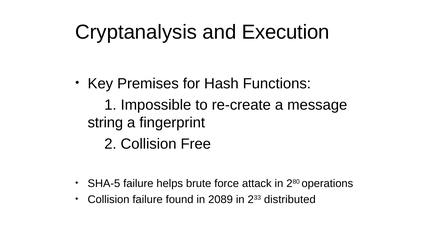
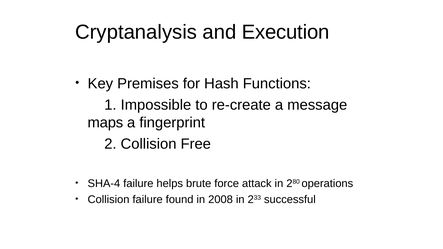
string: string -> maps (105, 123)
SHA-5: SHA-5 -> SHA-4 (104, 184)
2089: 2089 -> 2008 (221, 200)
distributed: distributed -> successful (290, 200)
